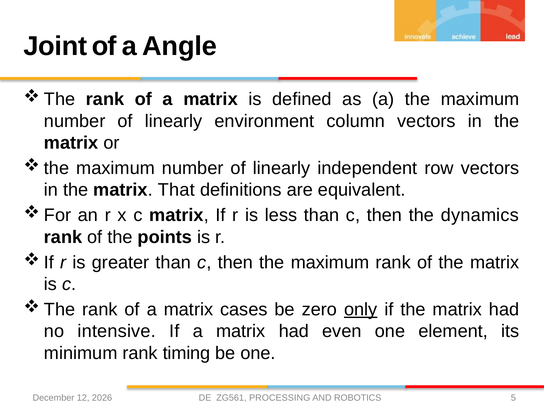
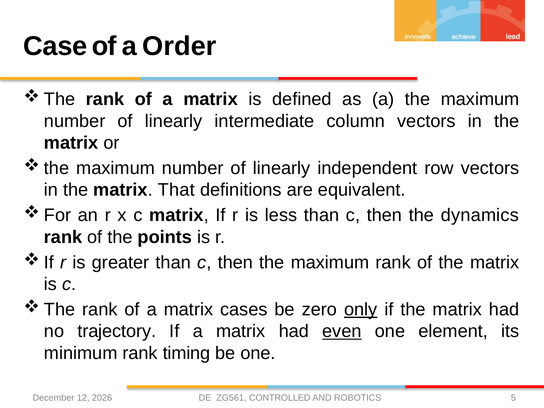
Joint: Joint -> Case (55, 46)
Angle: Angle -> Order (179, 46)
environment: environment -> intermediate (264, 121)
intensive: intensive -> trajectory (117, 331)
even underline: none -> present (342, 331)
PROCESSING: PROCESSING -> CONTROLLED (280, 398)
